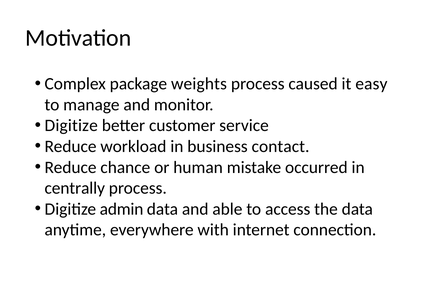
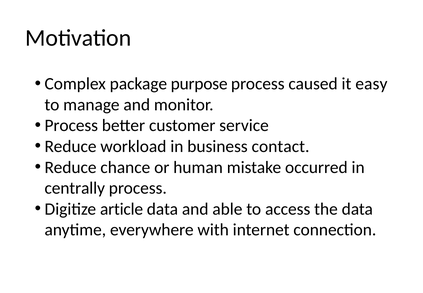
weights: weights -> purpose (199, 84)
Digitize: Digitize -> Process (71, 126)
admin: admin -> article (122, 209)
